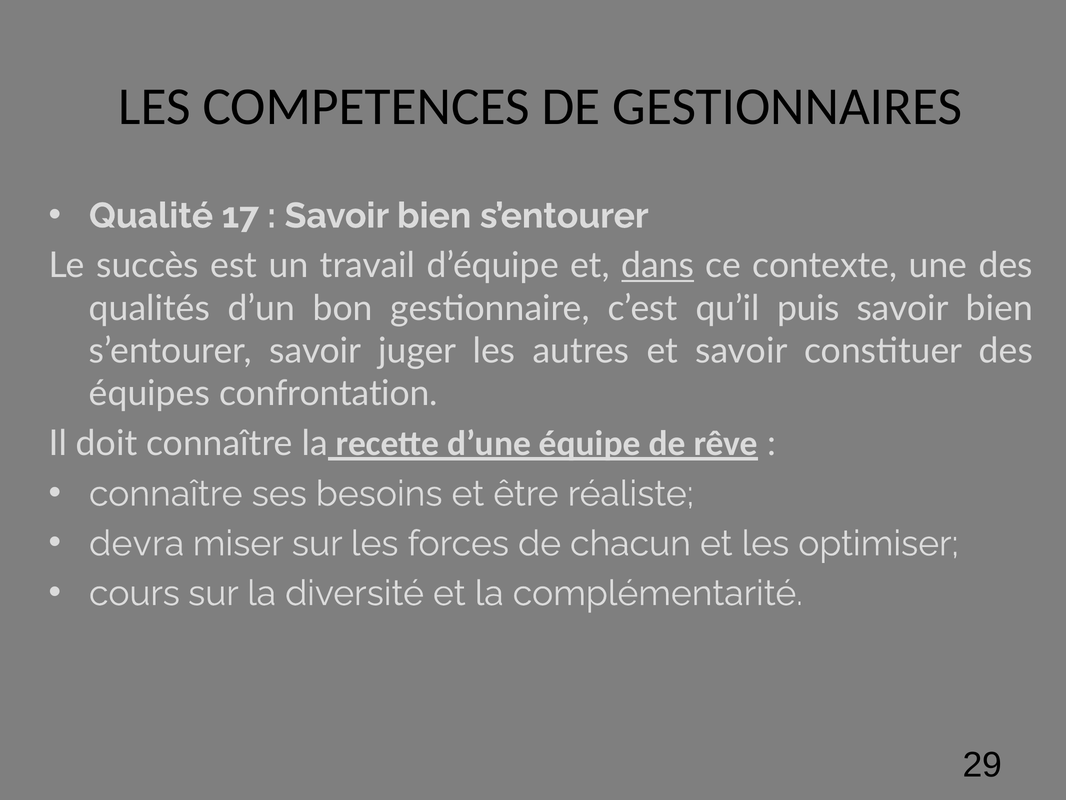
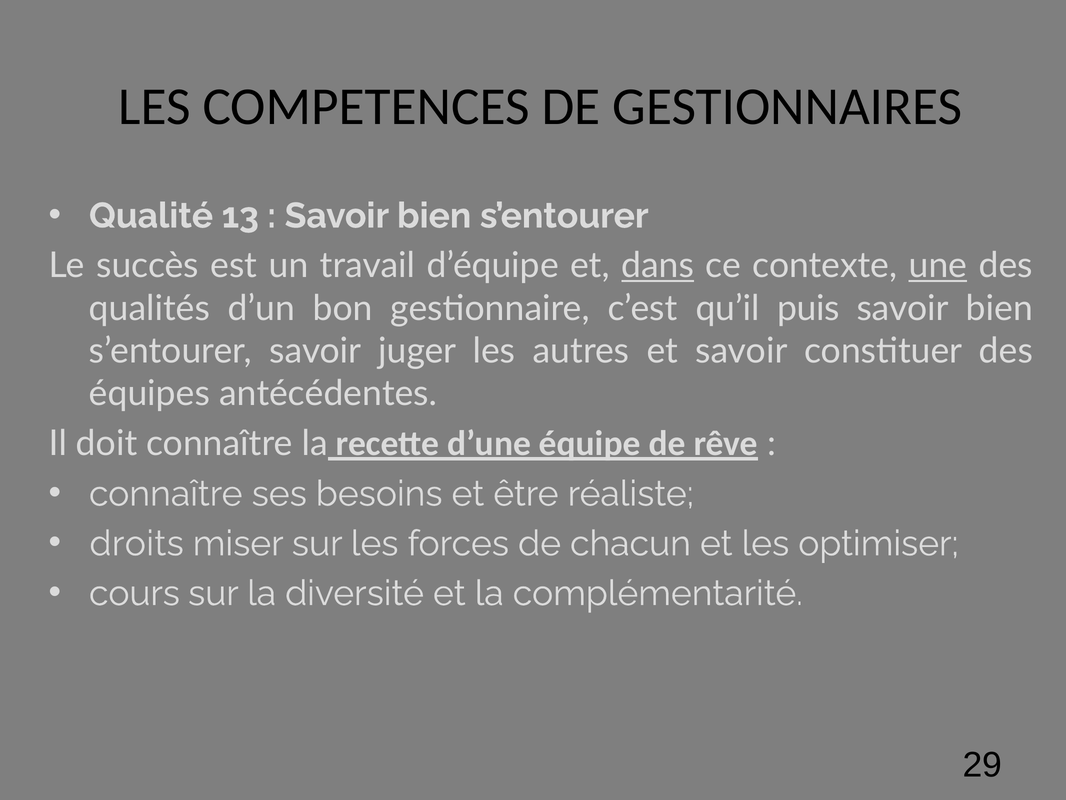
17: 17 -> 13 (240, 216)
une underline: none -> present (938, 265)
confrontation: confrontation -> antécédentes (328, 393)
devra: devra -> droits (137, 543)
